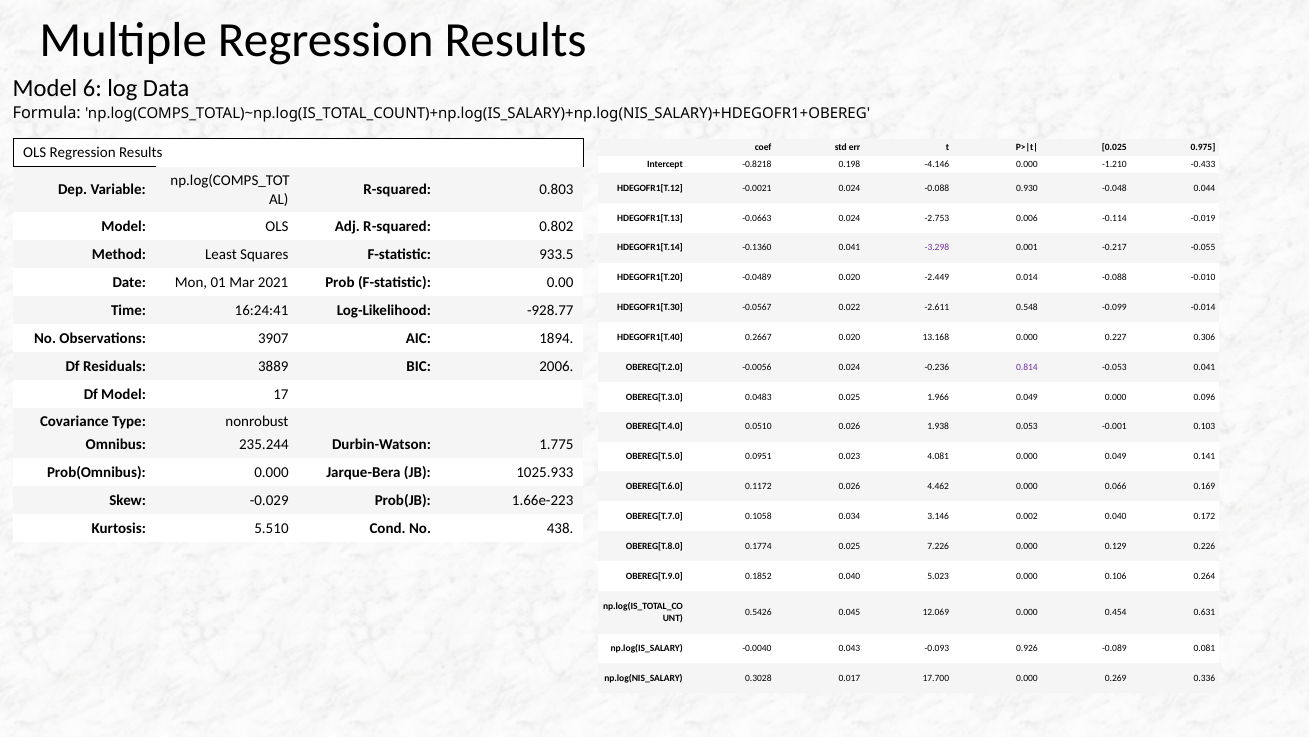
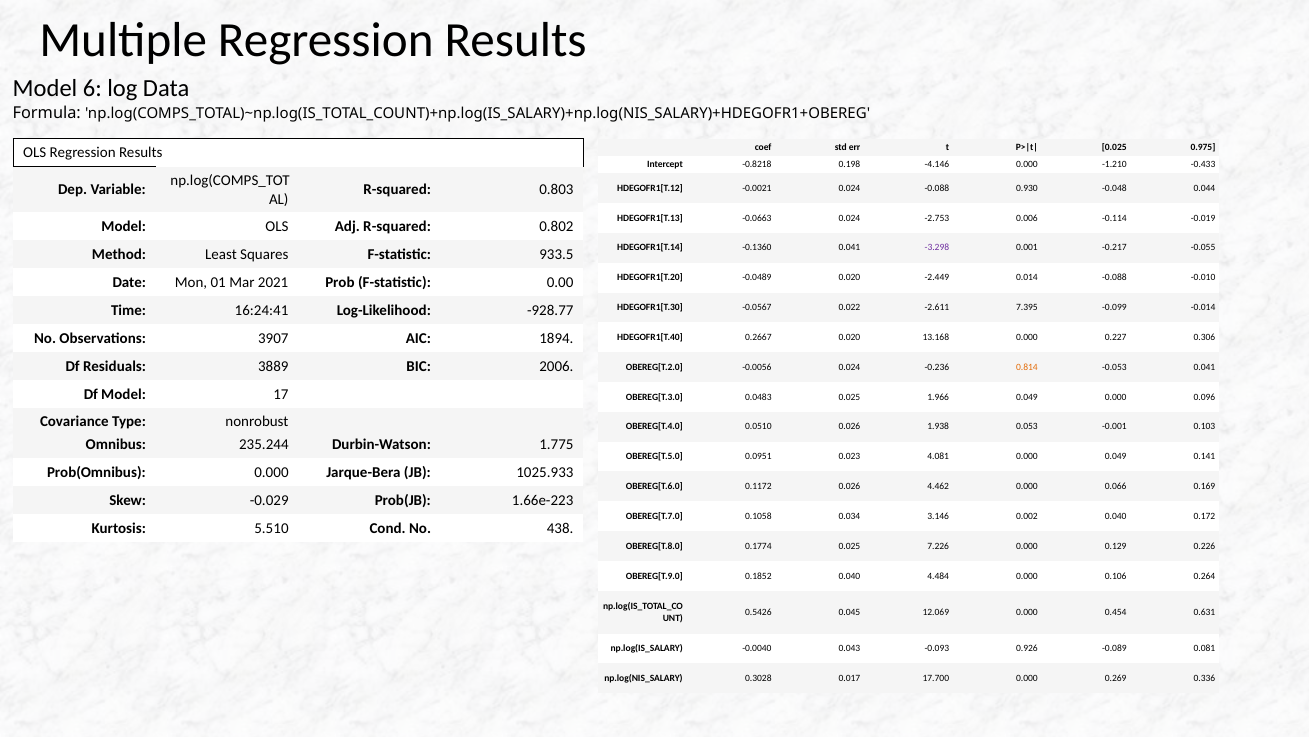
0.548: 0.548 -> 7.395 (1027, 307)
0.814 colour: purple -> orange (1027, 367)
5.023: 5.023 -> 4.484 (938, 575)
